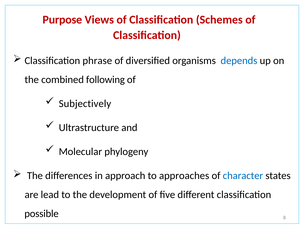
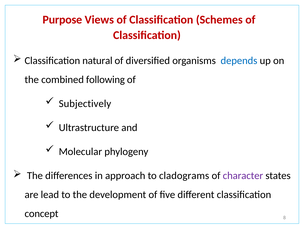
phrase: phrase -> natural (97, 61)
approaches: approaches -> cladograms (184, 176)
character colour: blue -> purple (243, 176)
possible: possible -> concept (42, 214)
